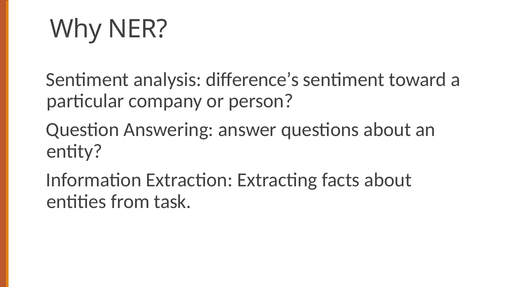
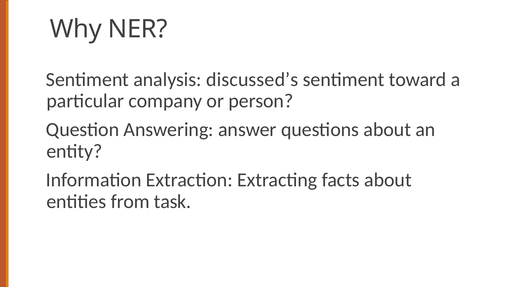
difference’s: difference’s -> discussed’s (252, 80)
